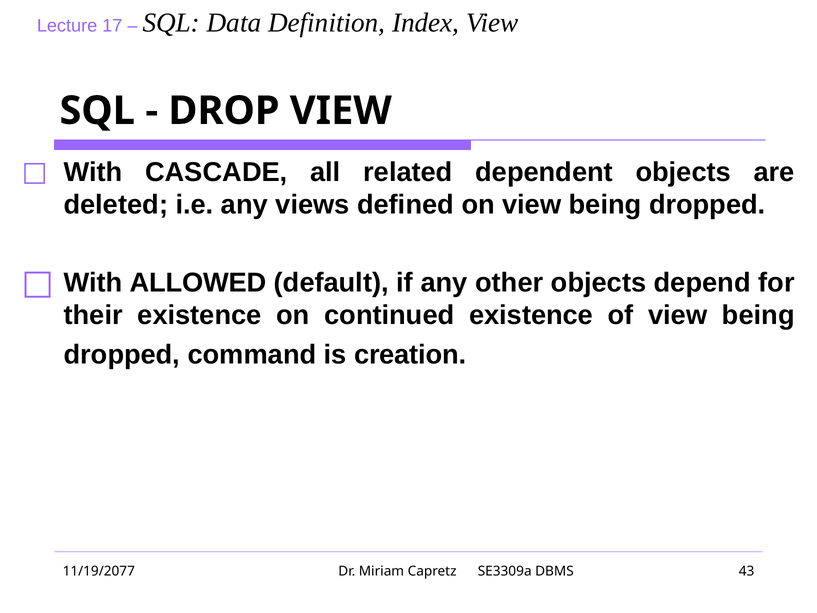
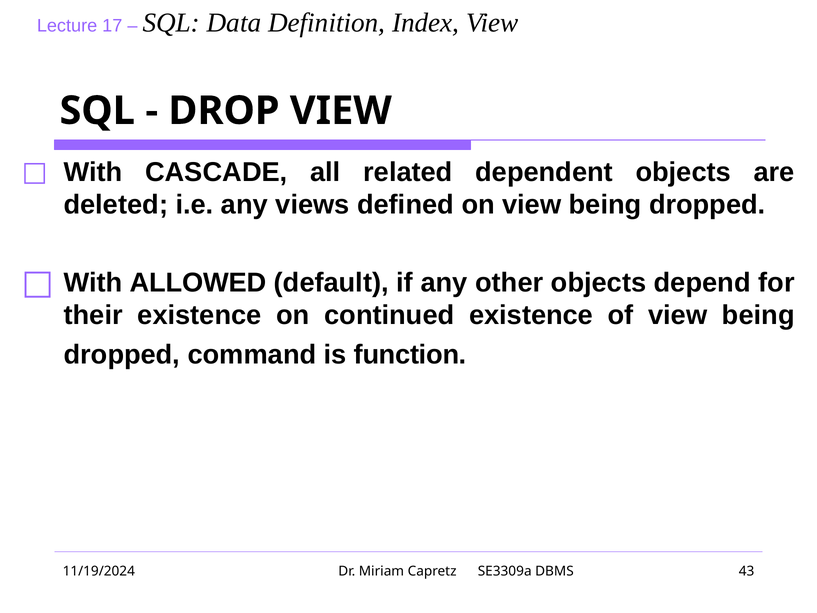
creation: creation -> function (410, 355)
11/19/2077: 11/19/2077 -> 11/19/2024 (99, 571)
